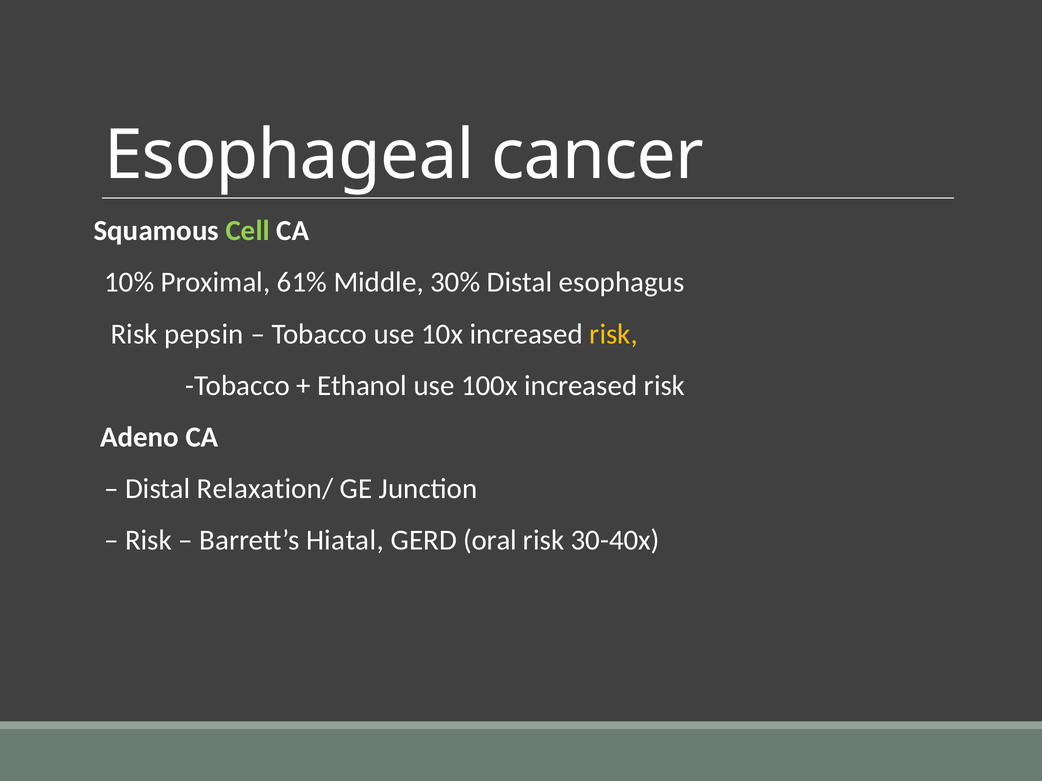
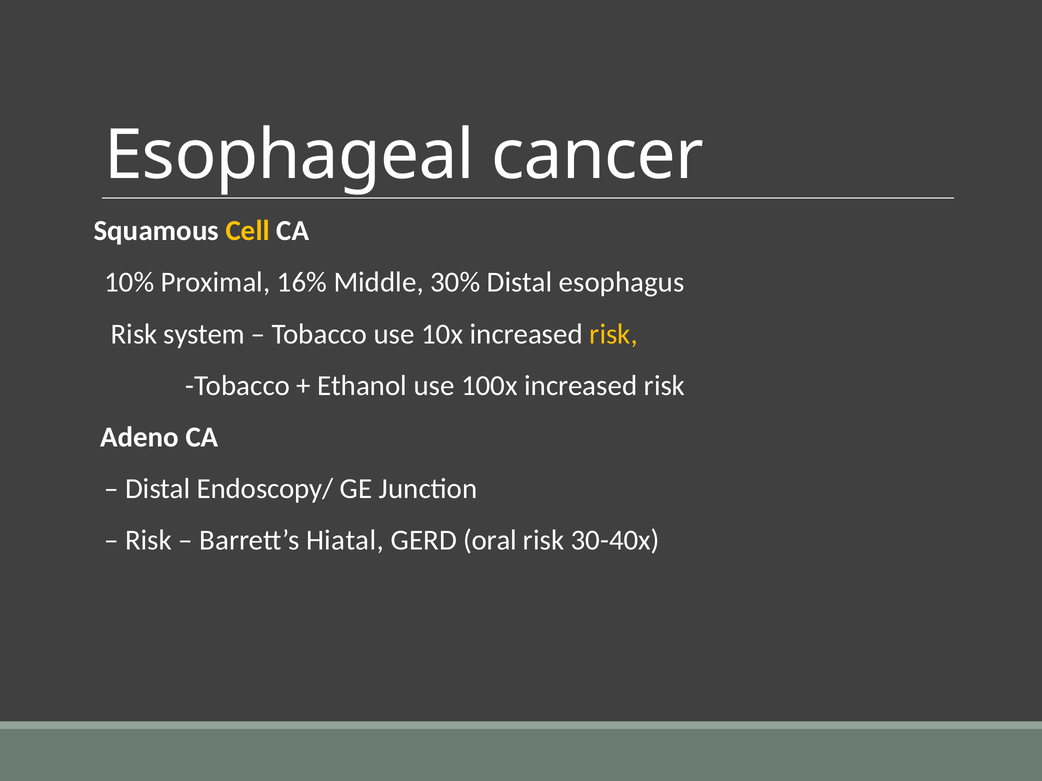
Cell colour: light green -> yellow (248, 231)
61%: 61% -> 16% (302, 283)
pepsin: pepsin -> system (204, 334)
Relaxation/: Relaxation/ -> Endoscopy/ (265, 489)
